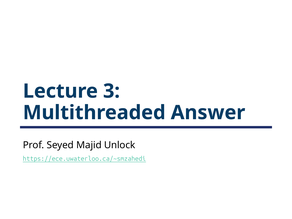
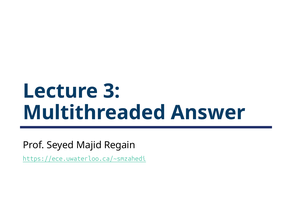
Unlock: Unlock -> Regain (120, 145)
